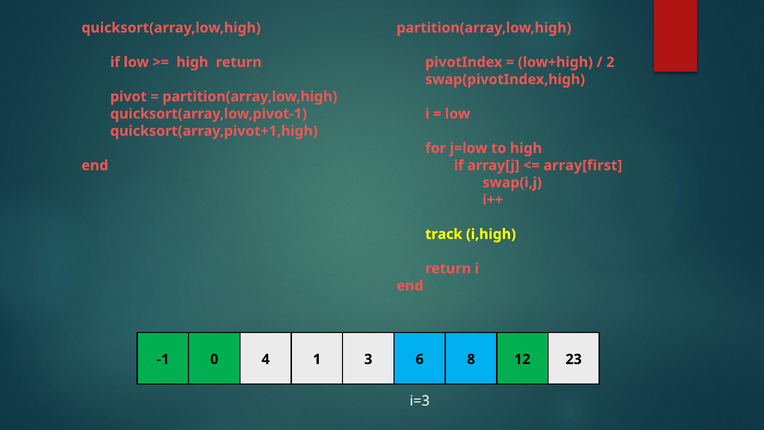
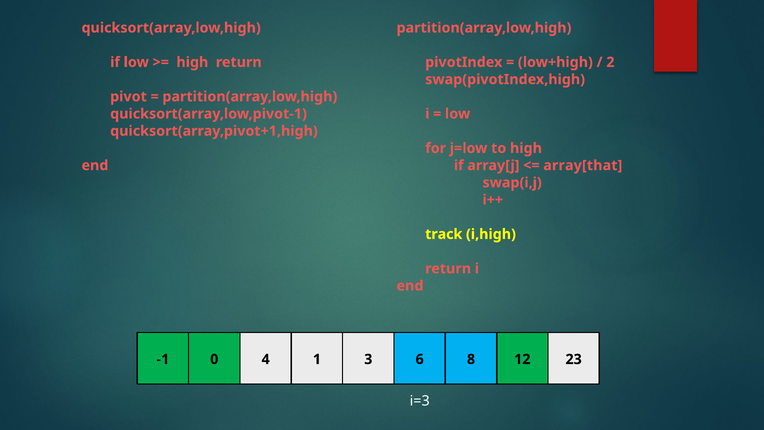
array[first: array[first -> array[that (583, 165)
